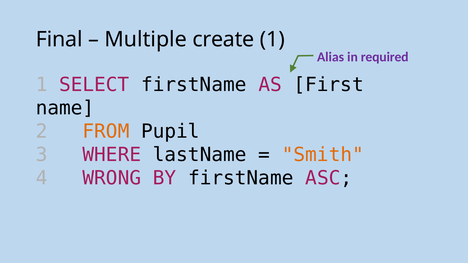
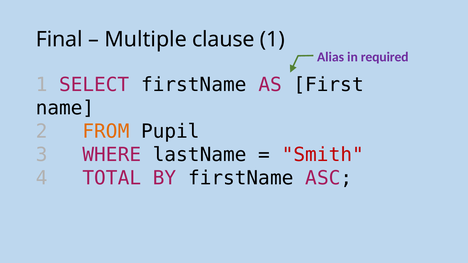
create: create -> clause (223, 39)
Smith colour: orange -> red (323, 155)
WRONG: WRONG -> TOTAL (112, 178)
